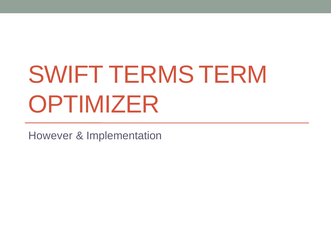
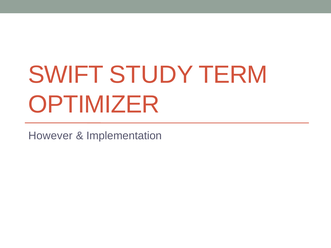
TERMS: TERMS -> STUDY (151, 75)
